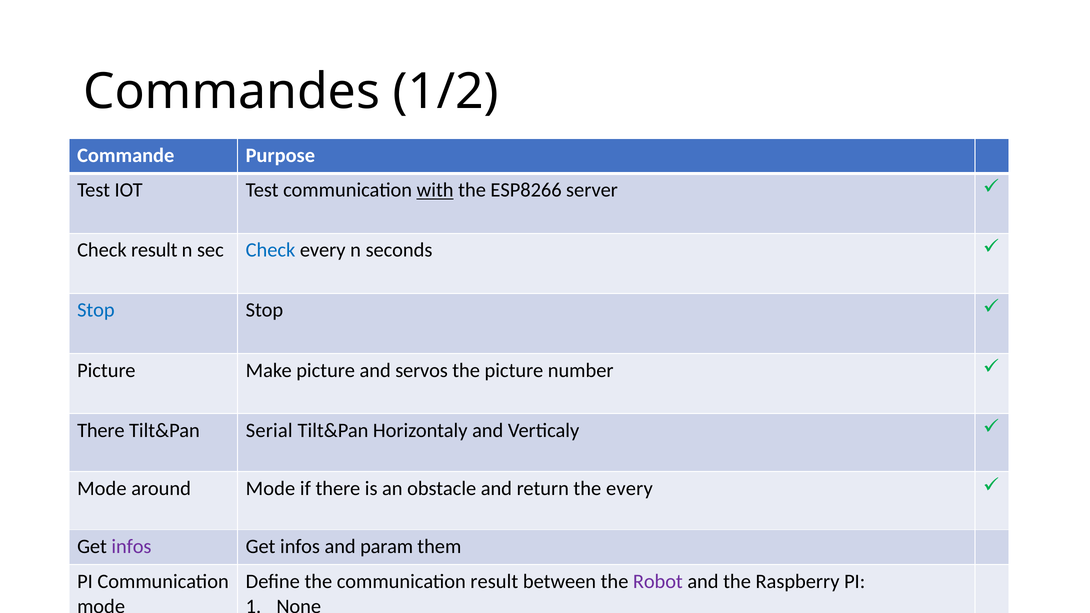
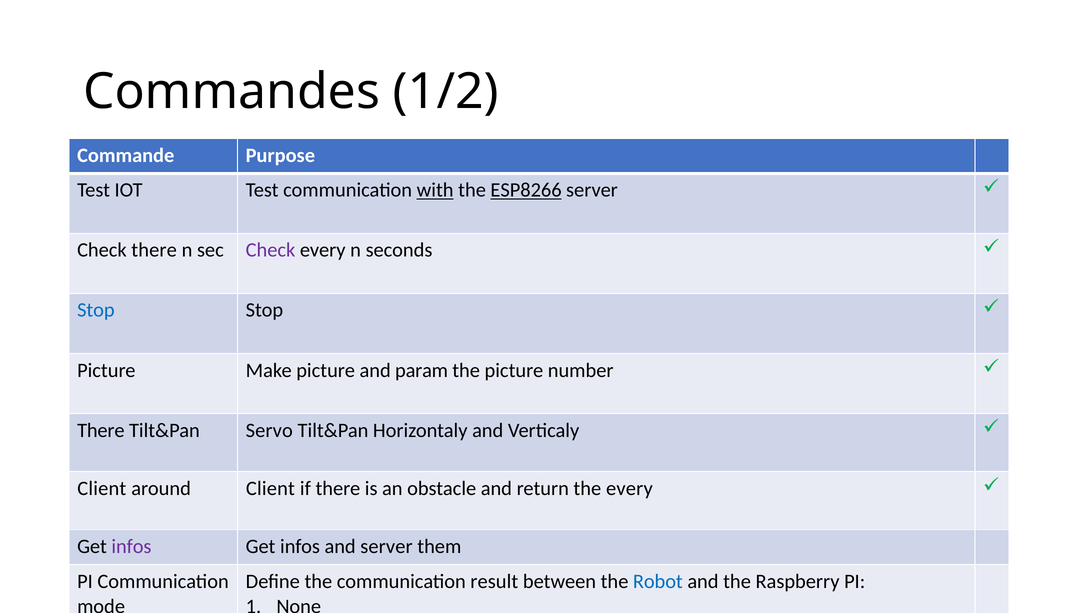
ESP8266 underline: none -> present (526, 190)
Check result: result -> there (154, 250)
Check colour: blue -> purple (271, 250)
servos: servos -> param (422, 370)
Serial: Serial -> Servo (269, 430)
Mode: Mode -> Client (102, 489)
around Mode: Mode -> Client (270, 489)
and param: param -> server (386, 547)
Robot colour: purple -> blue (658, 581)
